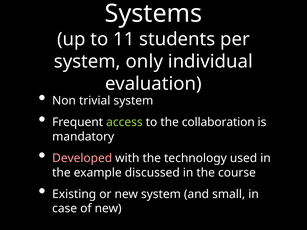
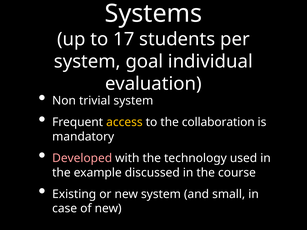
11: 11 -> 17 (124, 39)
only: only -> goal (144, 62)
access colour: light green -> yellow (124, 122)
